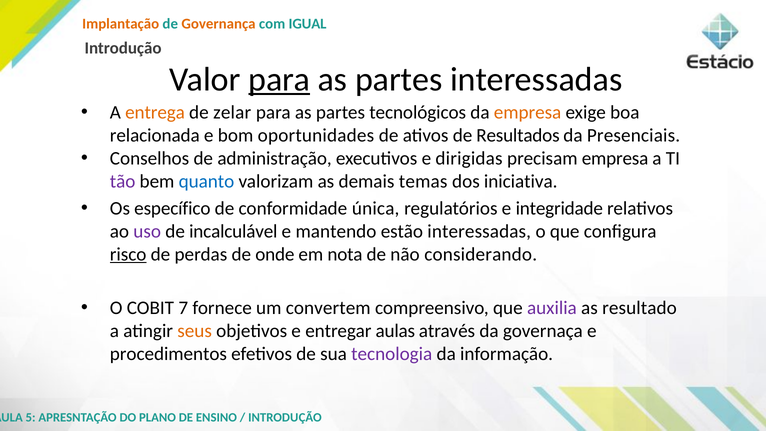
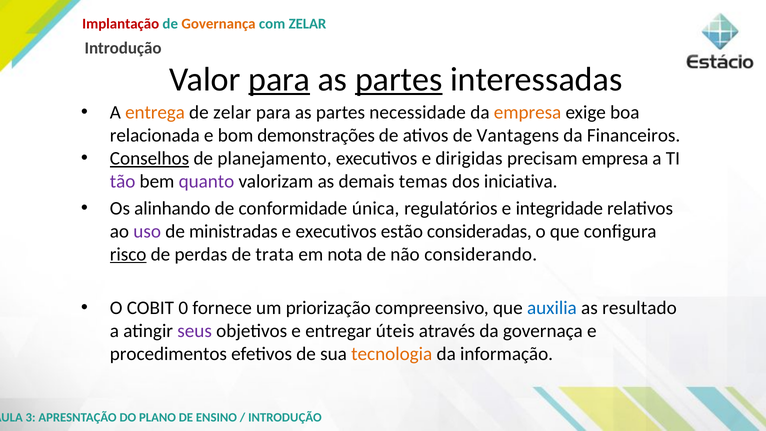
Implantação colour: orange -> red (121, 24)
com IGUAL: IGUAL -> ZELAR (307, 24)
partes underline: none -> present (399, 79)
tecnológicos: tecnológicos -> necessidade (418, 112)
oportunidades: oportunidades -> demonstrações (316, 135)
Resultados: Resultados -> Vantagens (518, 135)
Presenciais: Presenciais -> Financeiros (634, 135)
Conselhos underline: none -> present (150, 159)
administração: administração -> planejamento (274, 159)
quanto colour: blue -> purple (207, 182)
específico: específico -> alinhando (172, 208)
incalculável: incalculável -> ministradas (233, 231)
e mantendo: mantendo -> executivos (336, 231)
estão interessadas: interessadas -> consideradas (479, 231)
onde: onde -> trata (275, 254)
7: 7 -> 0 (183, 308)
convertem: convertem -> priorização (328, 308)
auxilia colour: purple -> blue (552, 308)
seus colour: orange -> purple (195, 331)
aulas: aulas -> úteis (395, 331)
tecnologia colour: purple -> orange (392, 354)
5: 5 -> 3 (31, 417)
